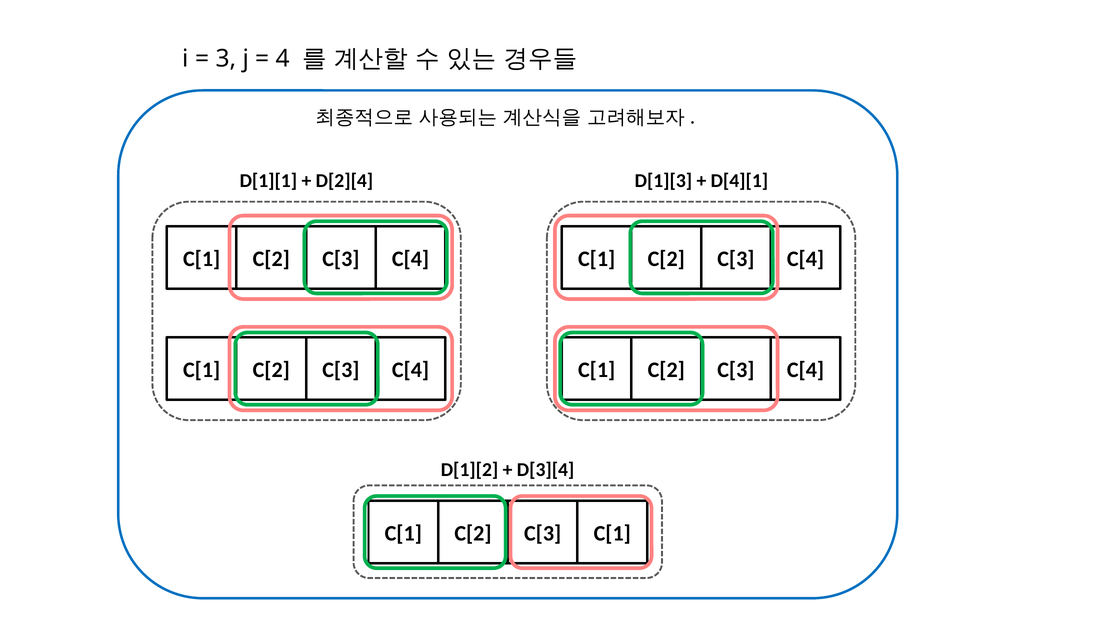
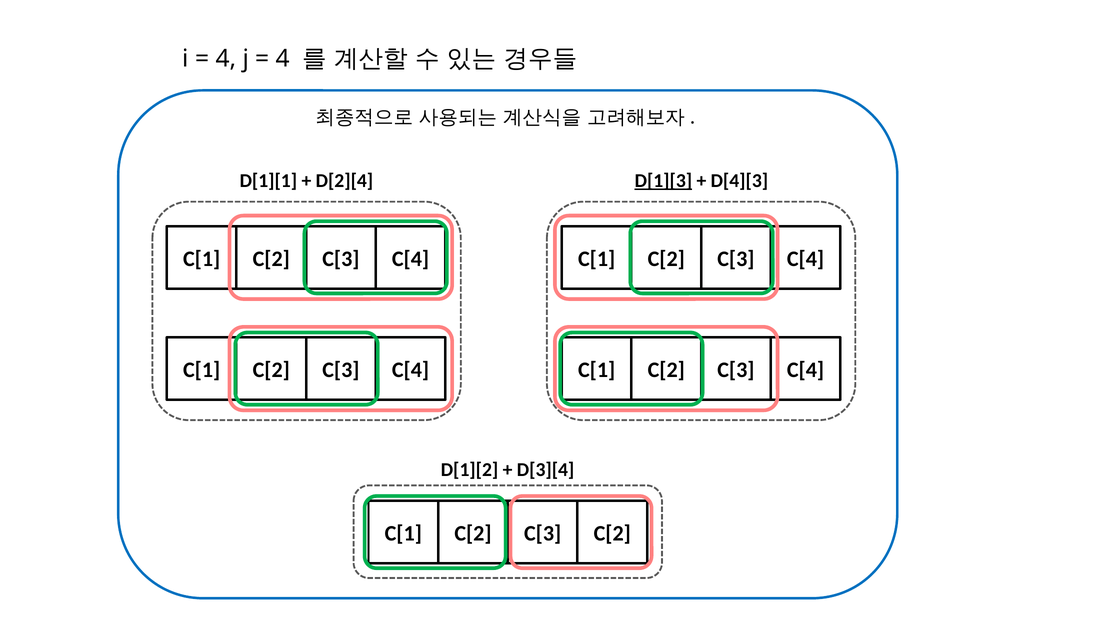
3: 3 -> 4 (226, 59)
D[1][3 underline: none -> present (663, 181)
D[4][1: D[4][1 -> D[4][3 (739, 181)
C[3 C[1: C[1 -> C[2 (612, 534)
